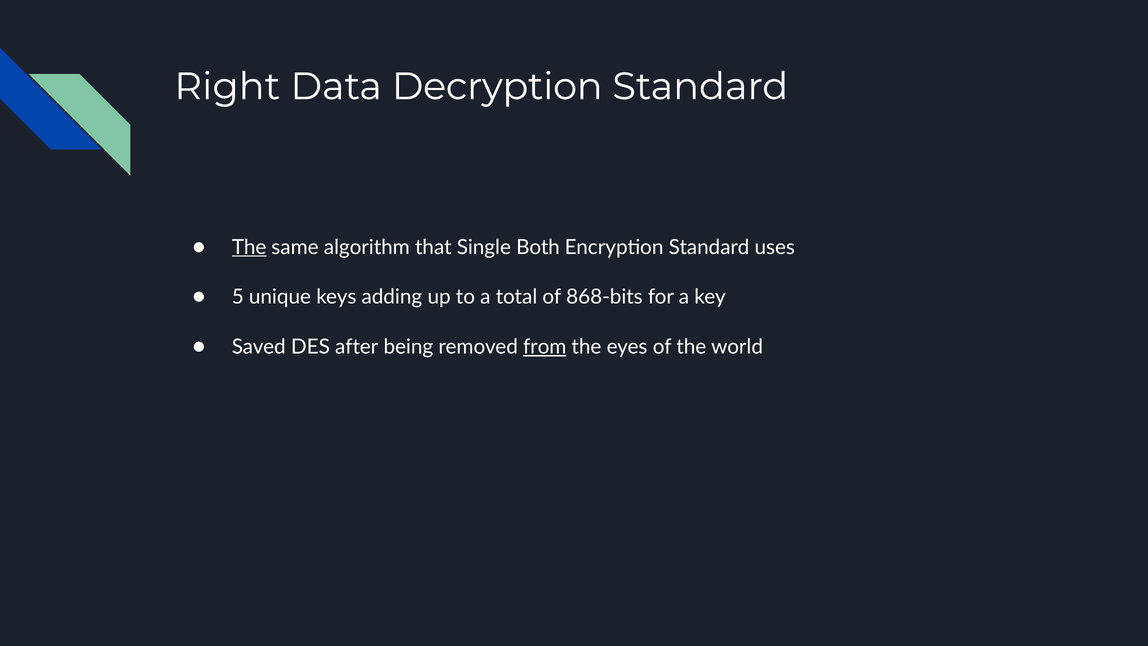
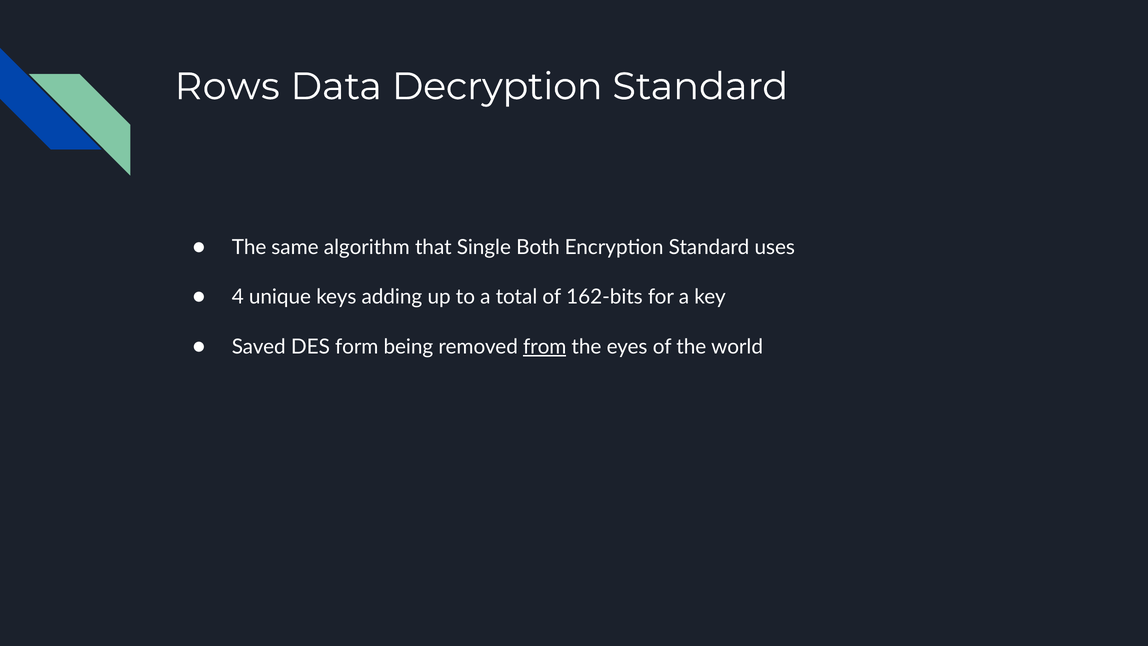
Right: Right -> Rows (227, 87)
The underline: present -> none (249, 247)
5: 5 -> 4 (238, 297)
868-bits: 868-bits -> 162-bits (604, 297)
after: after -> form (357, 347)
